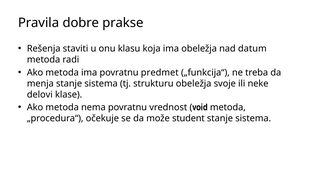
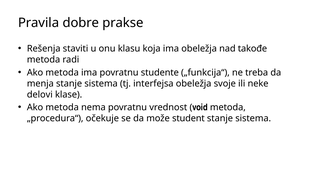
datum: datum -> takođe (252, 49)
predmet: predmet -> studente (160, 72)
strukturu: strukturu -> interfejsa (153, 83)
